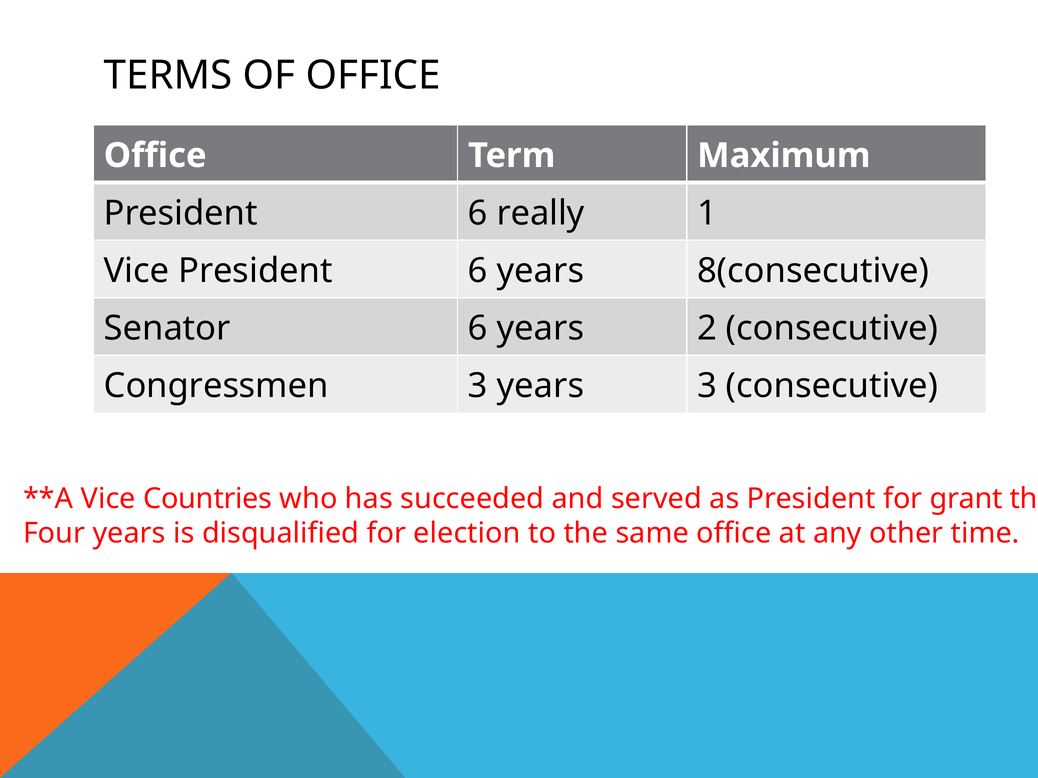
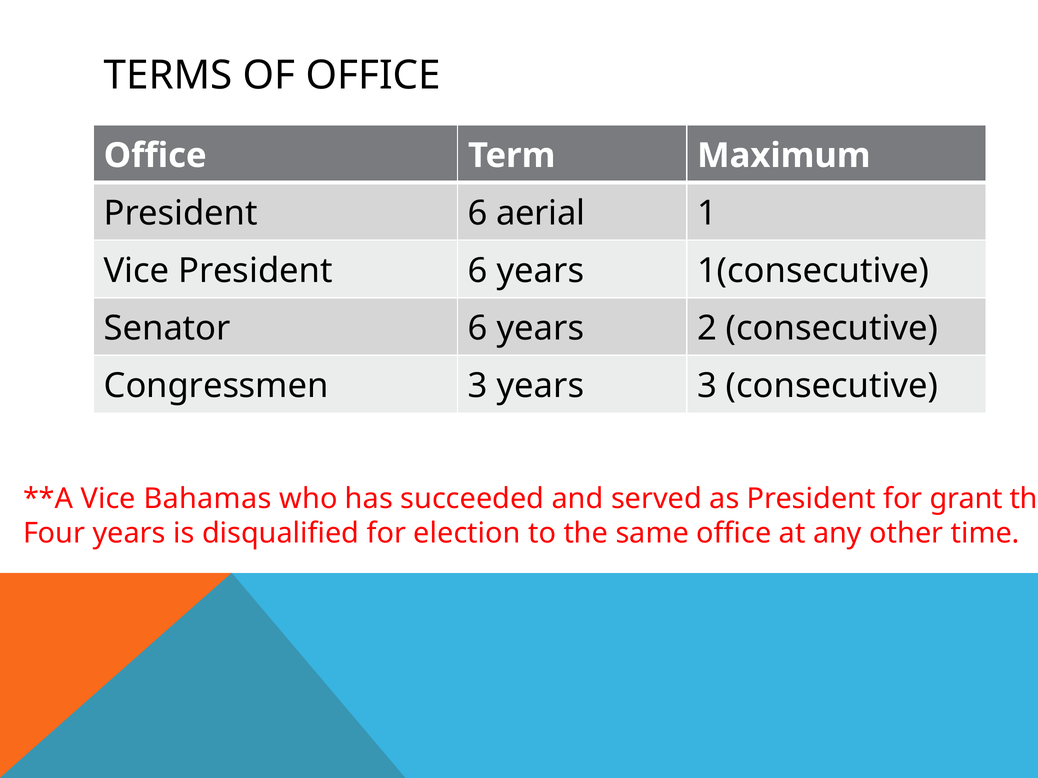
really: really -> aerial (541, 213)
8(consecutive: 8(consecutive -> 1(consecutive (813, 271)
Countries: Countries -> Bahamas (207, 499)
